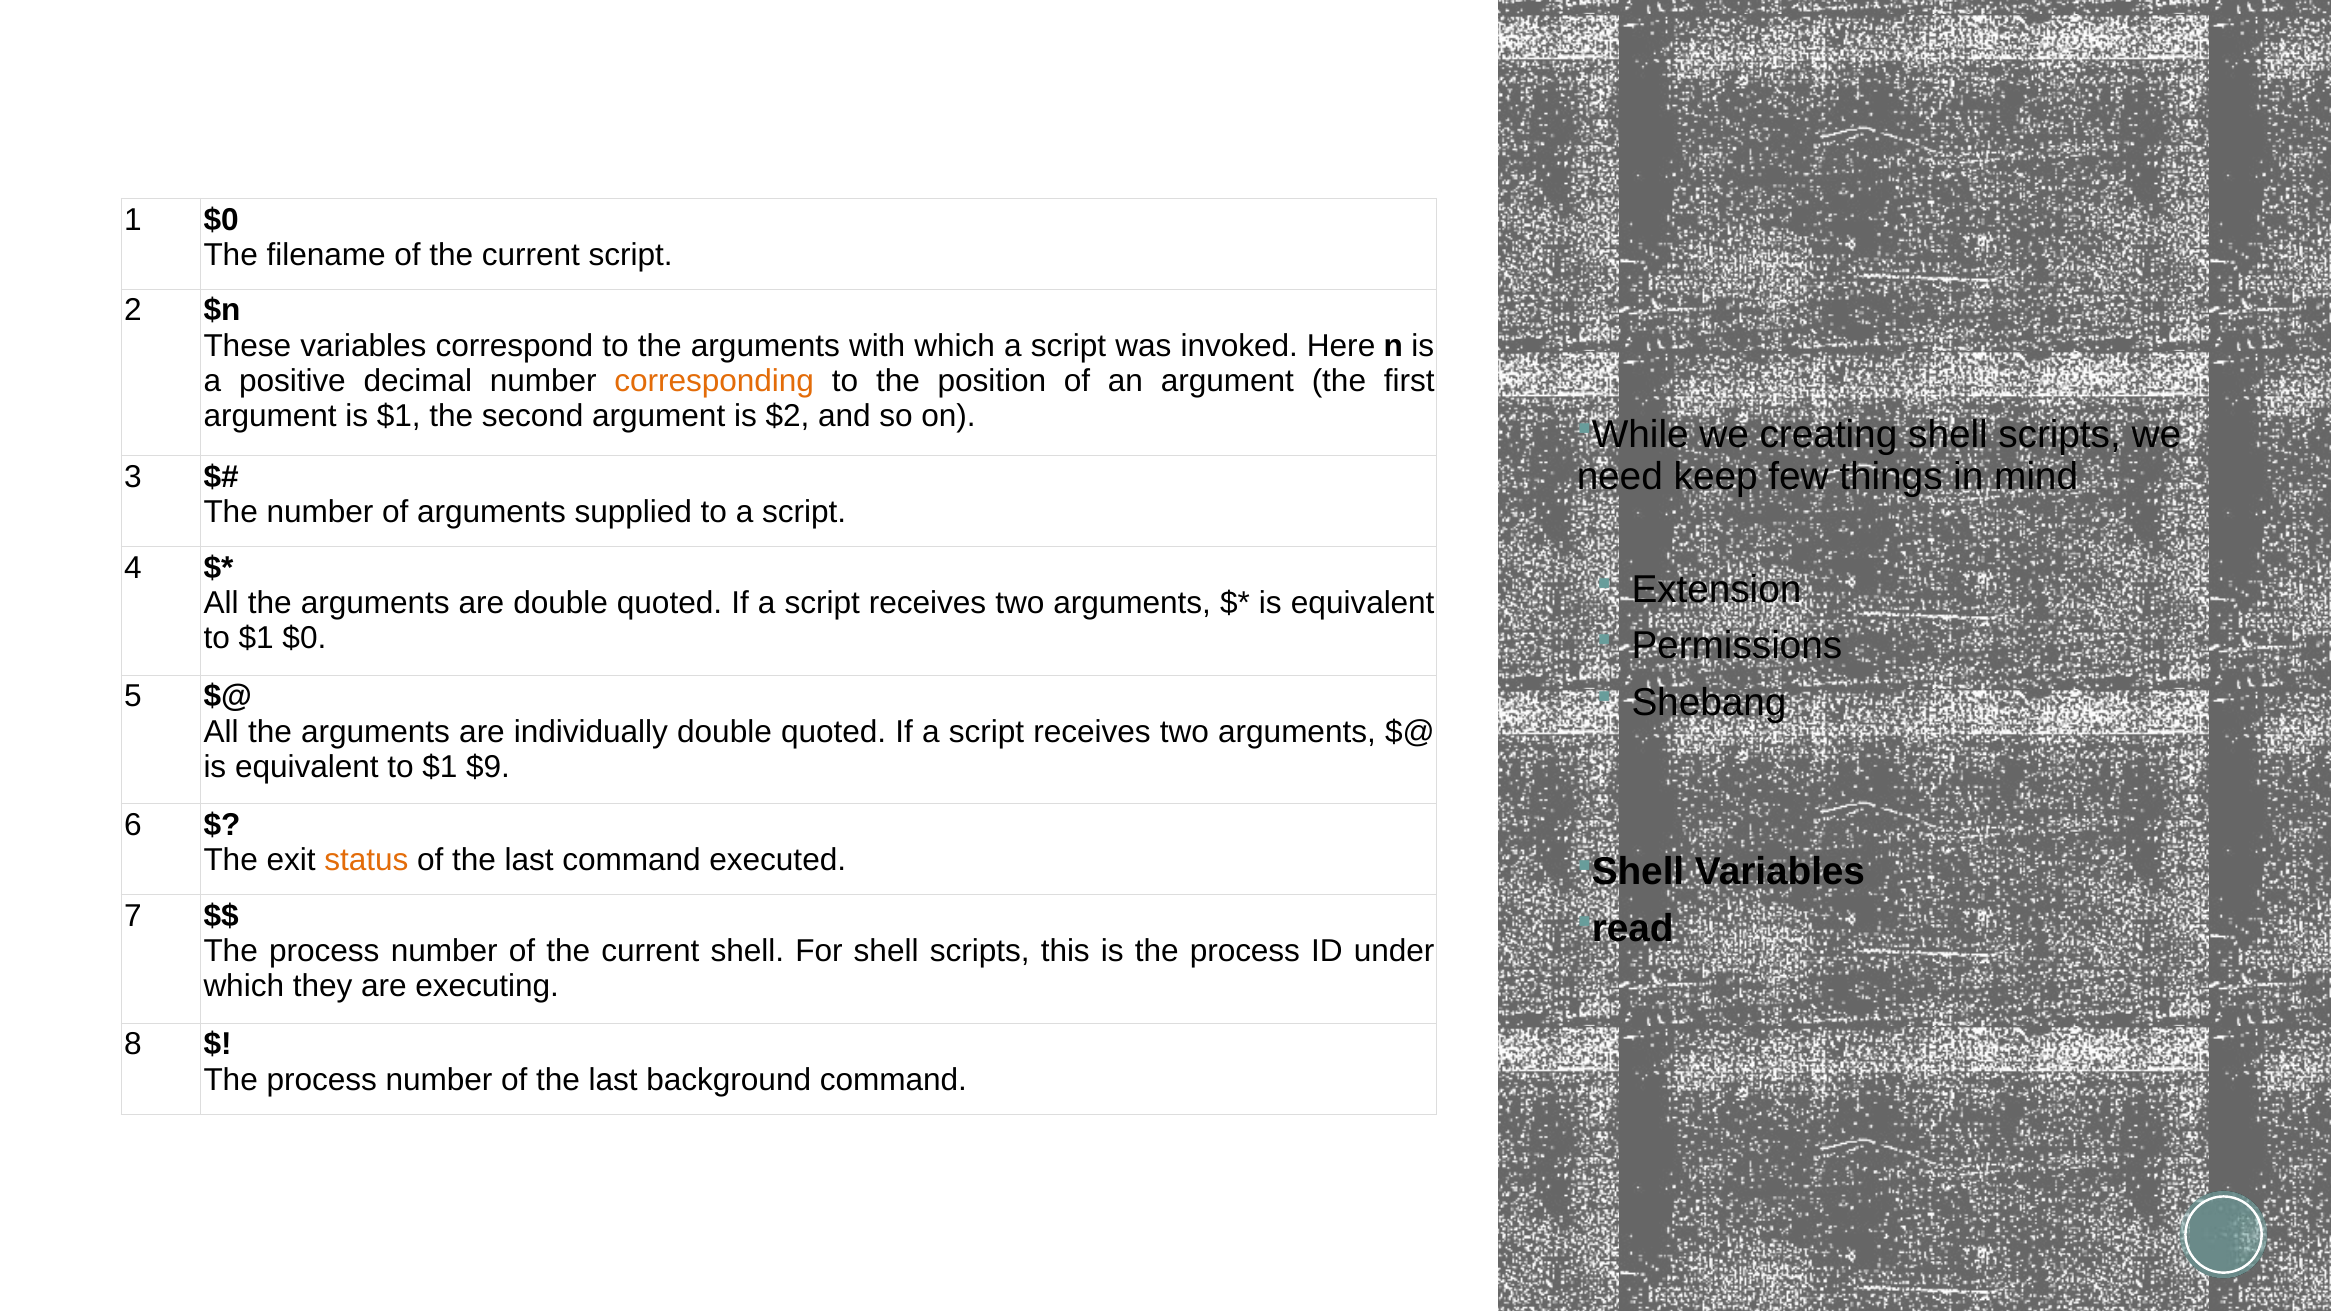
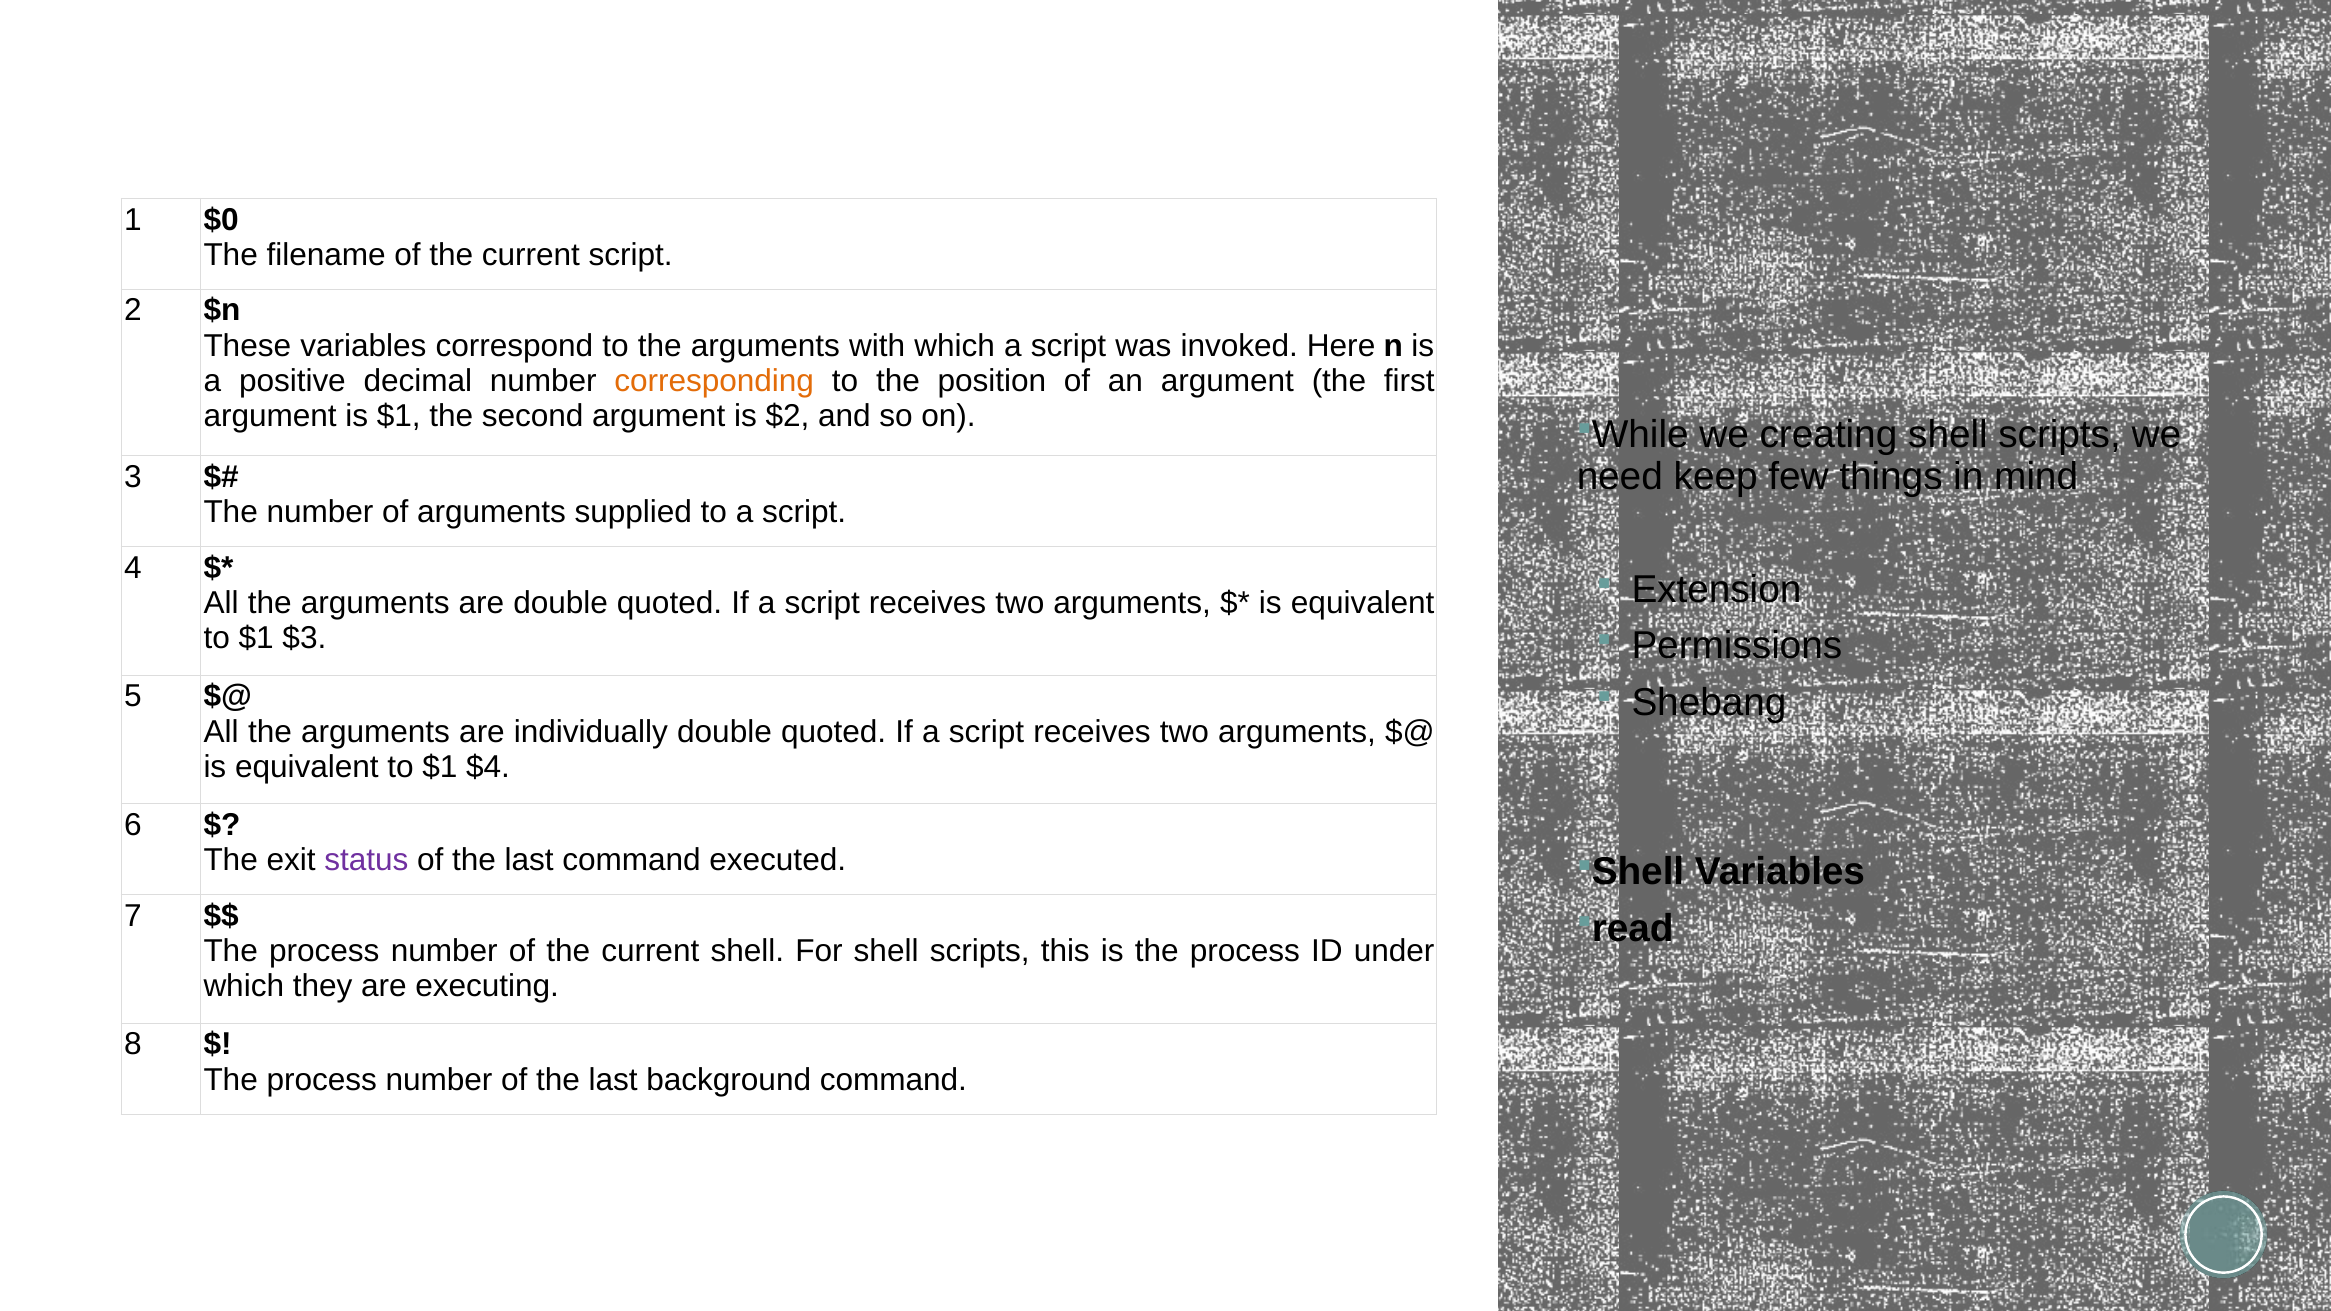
$1 $0: $0 -> $3 (304, 638)
$9: $9 -> $4 (488, 767)
status colour: orange -> purple (366, 860)
